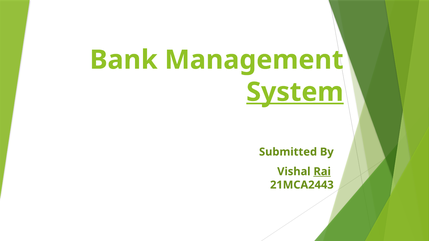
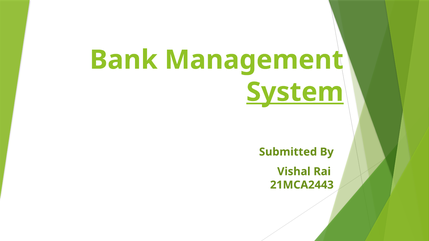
Rai underline: present -> none (322, 172)
